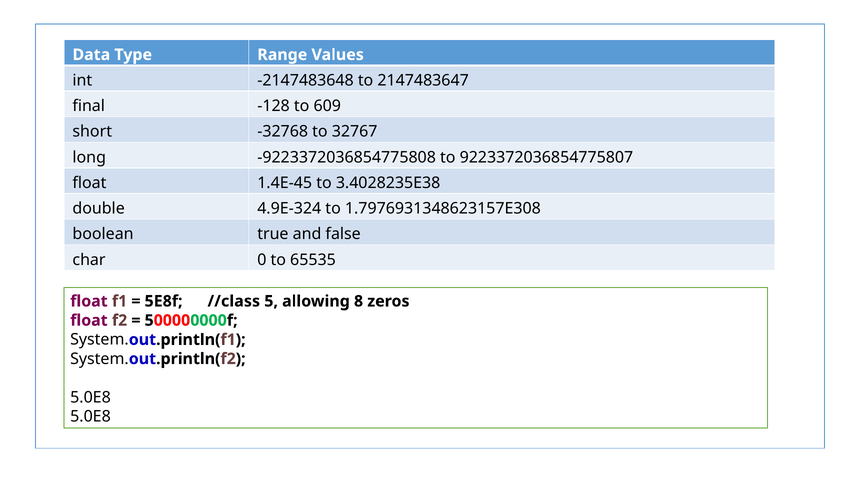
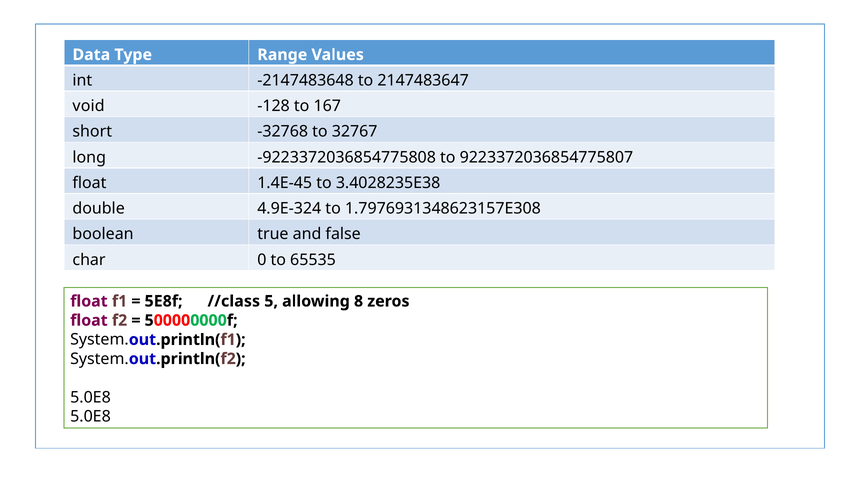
final: final -> void (89, 106)
609: 609 -> 167 (327, 106)
